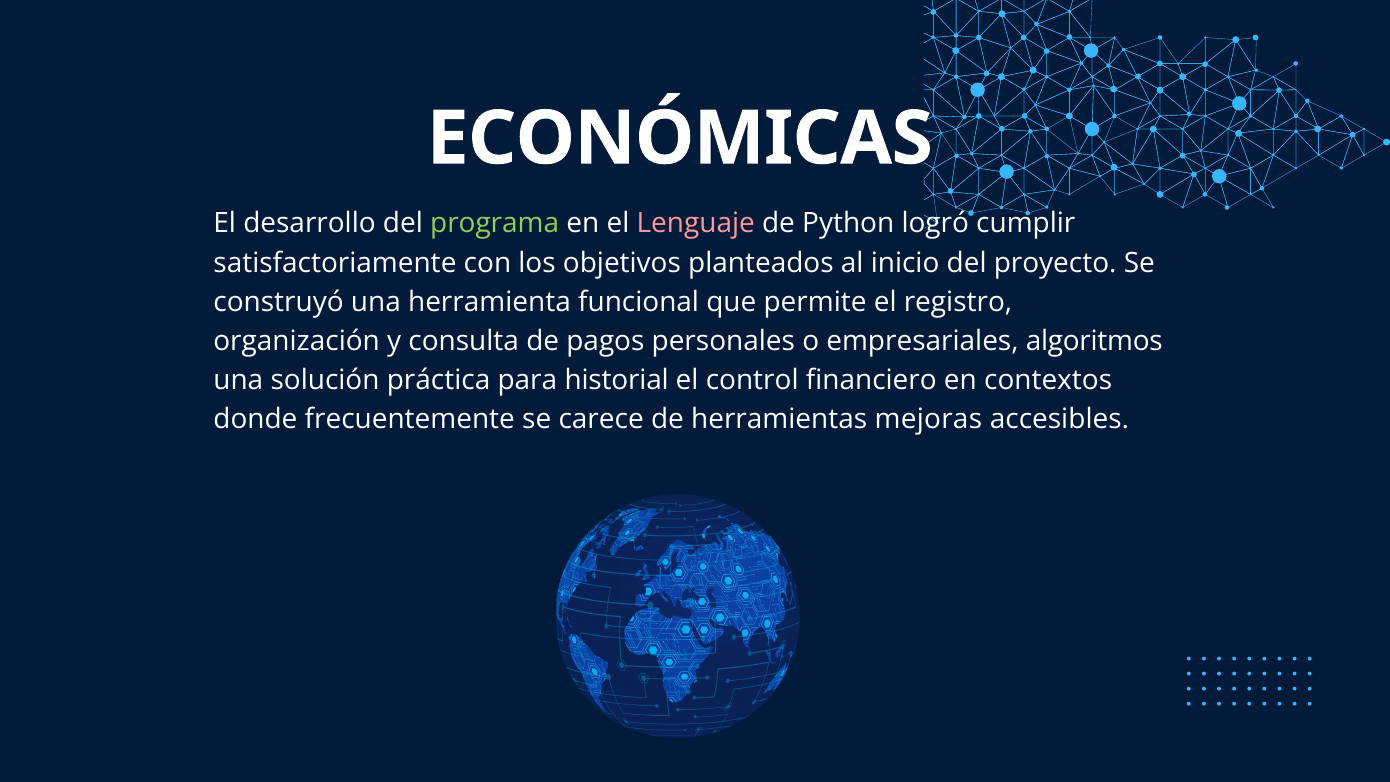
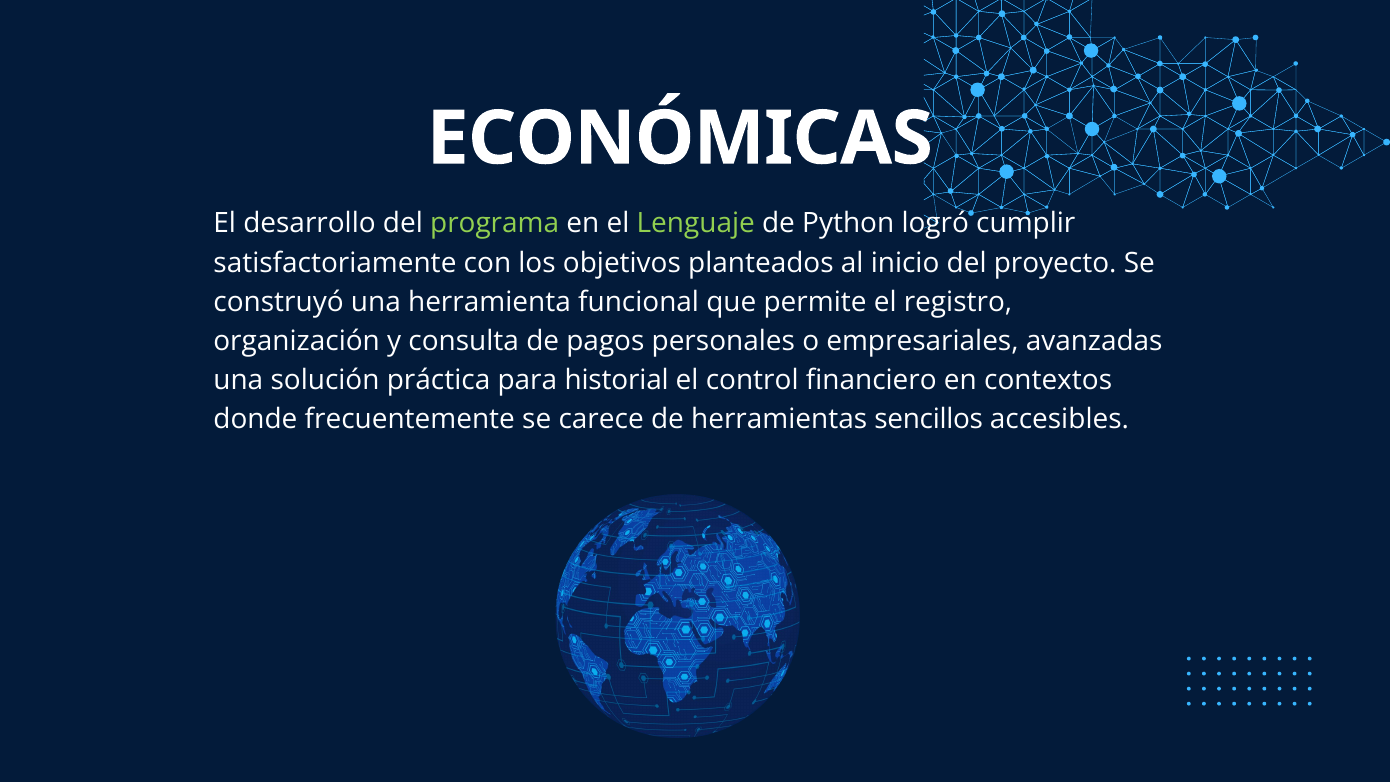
Lenguaje colour: pink -> light green (696, 224)
algoritmos: algoritmos -> avanzadas (1094, 341)
mejoras: mejoras -> sencillos (929, 420)
